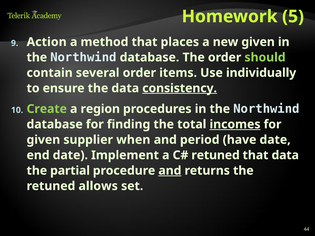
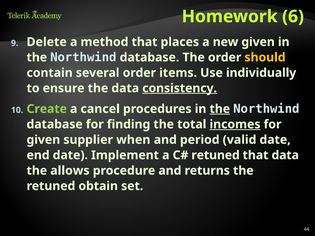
5: 5 -> 6 (293, 17)
Action: Action -> Delete (47, 42)
should colour: light green -> yellow (265, 57)
region: region -> cancel (100, 109)
the underline: none -> present (220, 109)
have: have -> valid (240, 140)
partial: partial -> allows (70, 171)
and underline: present -> none (170, 171)
allows: allows -> obtain (98, 186)
